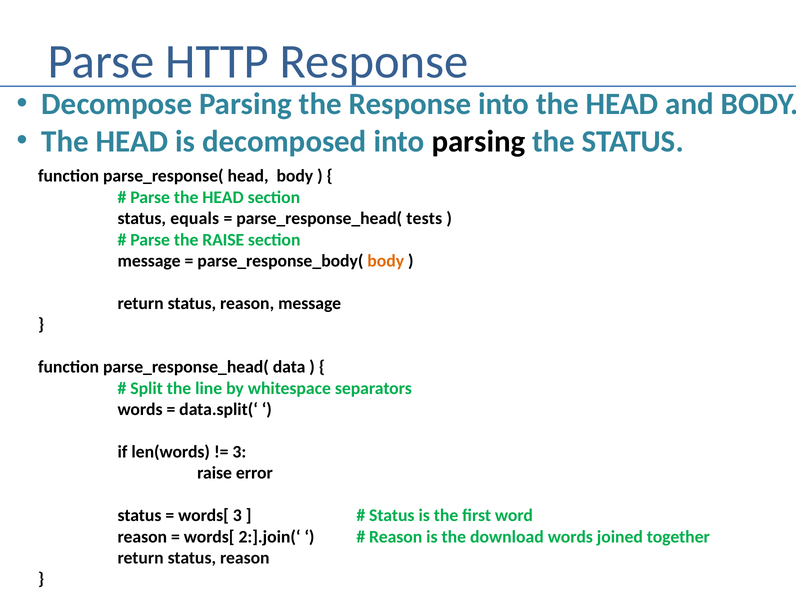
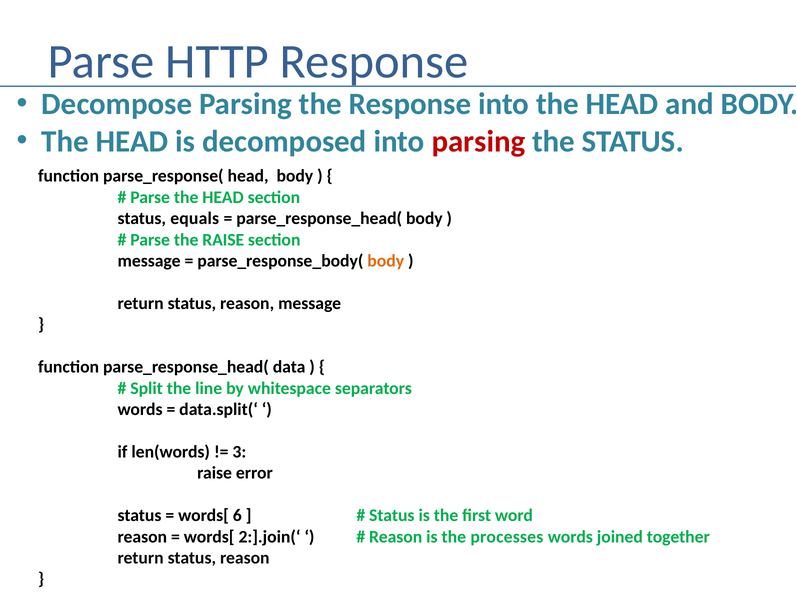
parsing colour: black -> red (478, 141)
parse_response_head( tests: tests -> body (424, 218)
words[ 3: 3 -> 6 (237, 515)
download: download -> processes (507, 537)
